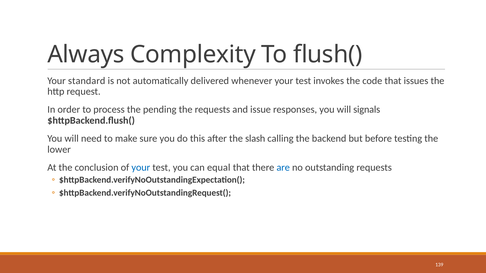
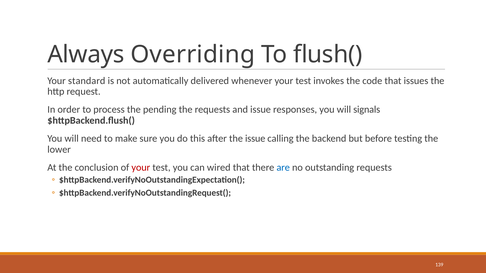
Complexity: Complexity -> Overriding (193, 54)
the slash: slash -> issue (255, 139)
your colour: blue -> red (141, 168)
equal: equal -> wired (219, 168)
